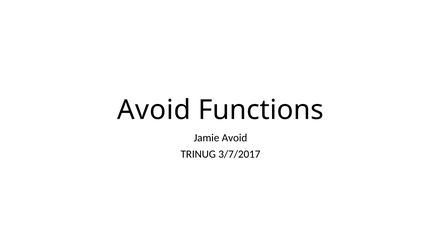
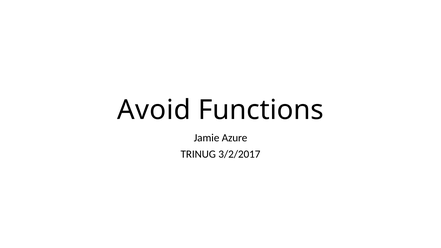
Jamie Avoid: Avoid -> Azure (235, 138)
3/7/2017: 3/7/2017 -> 3/2/2017 (239, 154)
